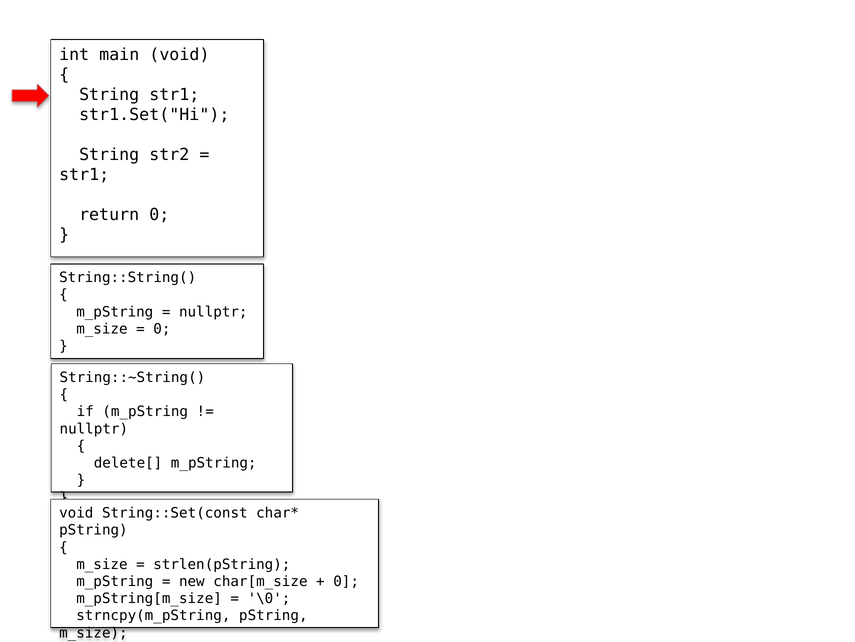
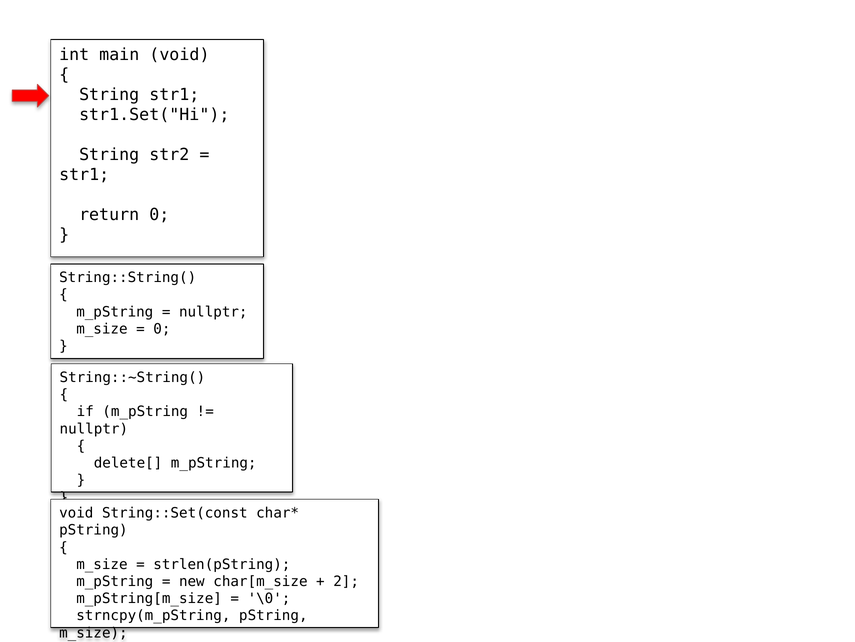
0: 0 -> 2 (346, 581)
